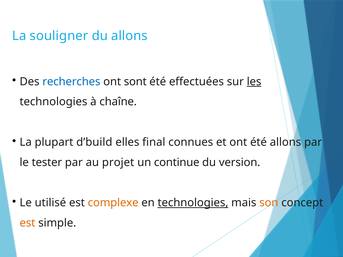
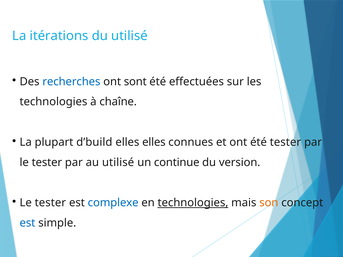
souligner: souligner -> itérations (59, 36)
du allons: allons -> utilisé (129, 36)
les underline: present -> none (254, 82)
elles final: final -> elles (154, 142)
été allons: allons -> tester (285, 142)
au projet: projet -> utilisé (118, 162)
utilisé: utilisé -> tester (50, 203)
complexe colour: orange -> blue (113, 203)
est colour: orange -> blue (27, 223)
